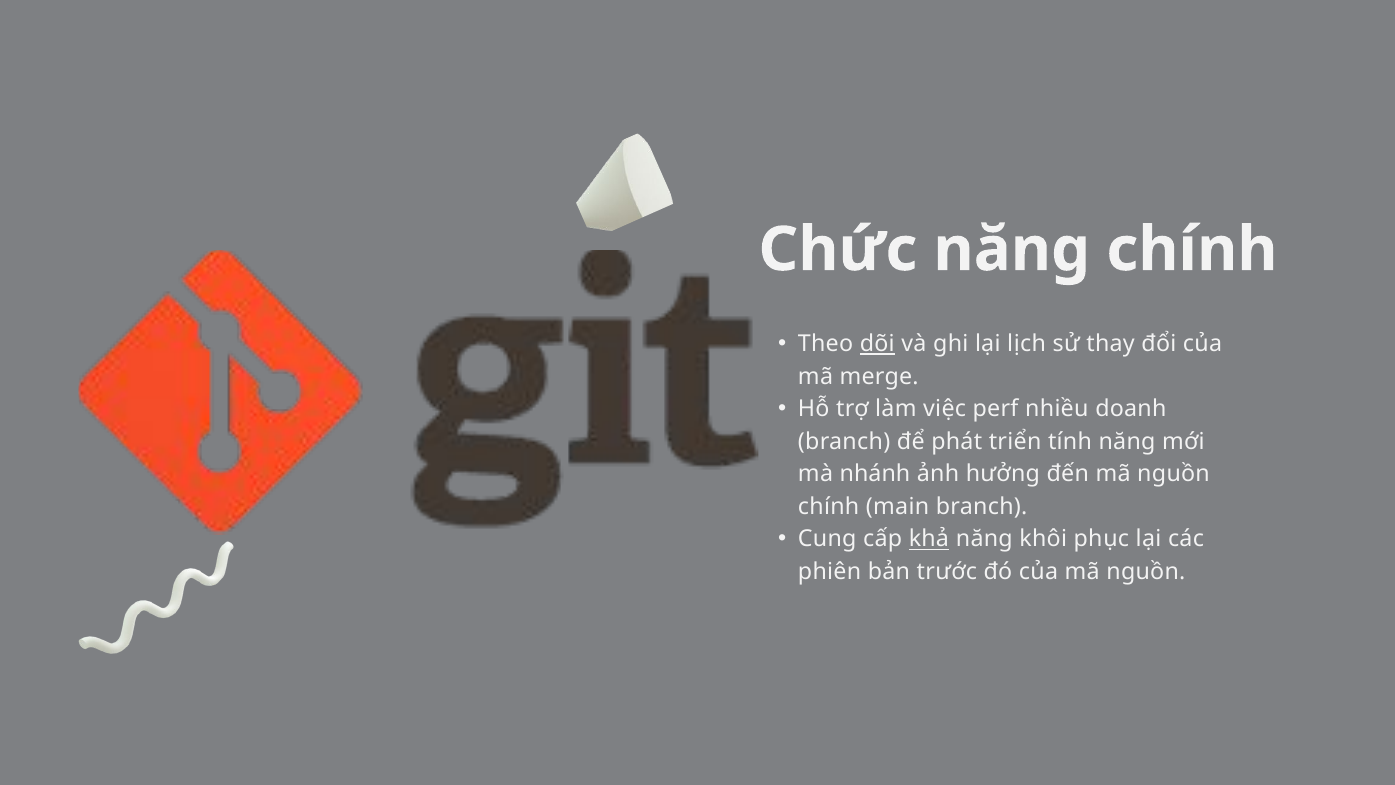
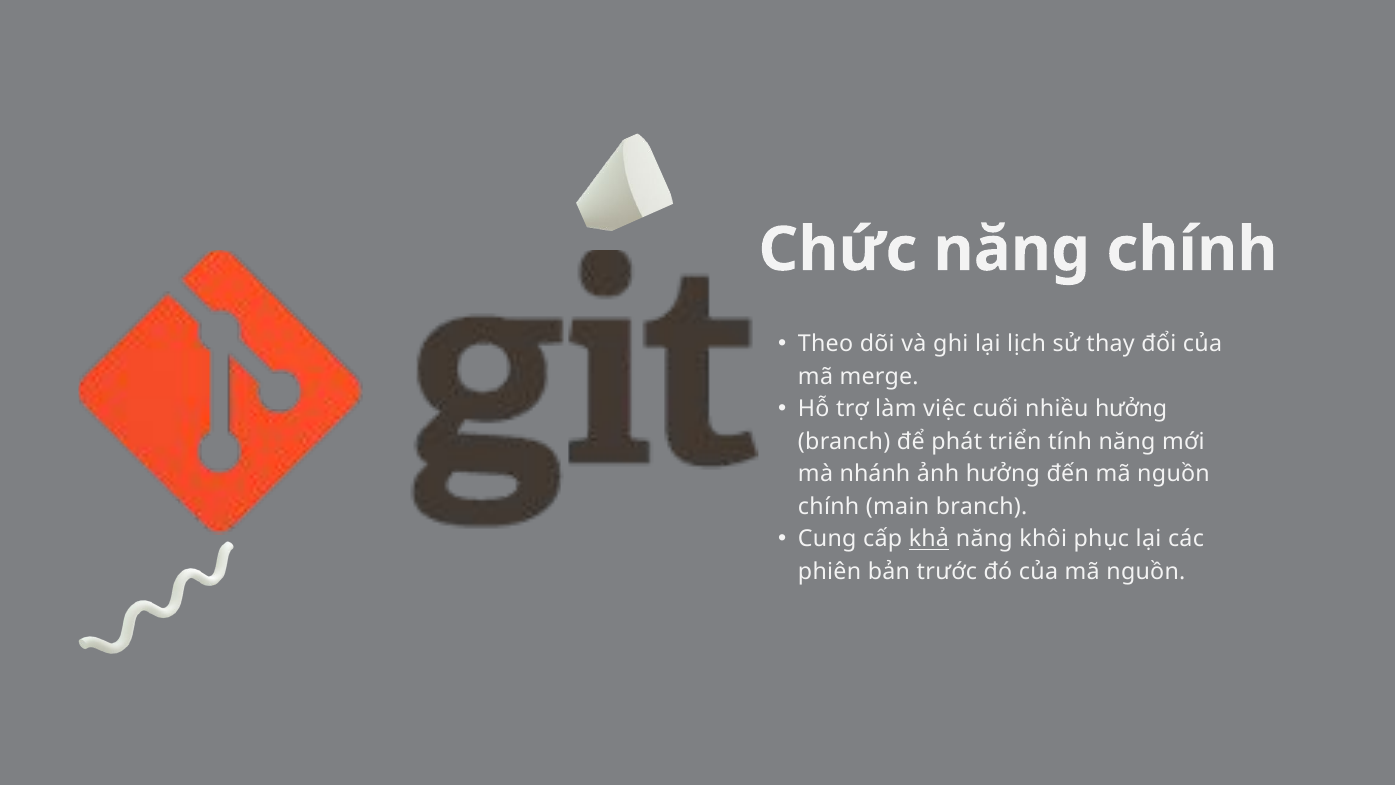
dõi underline: present -> none (877, 344)
perf: perf -> cuối (996, 409)
nhiều doanh: doanh -> hưởng (1131, 409)
